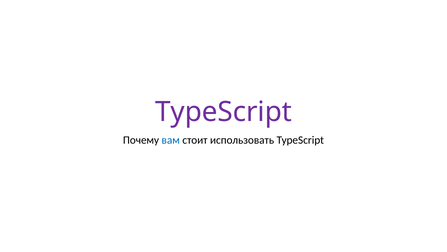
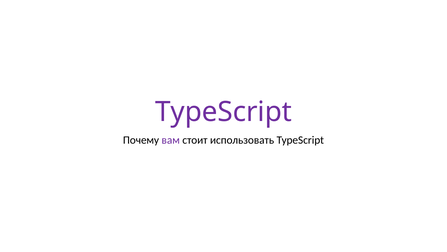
вам colour: blue -> purple (171, 140)
